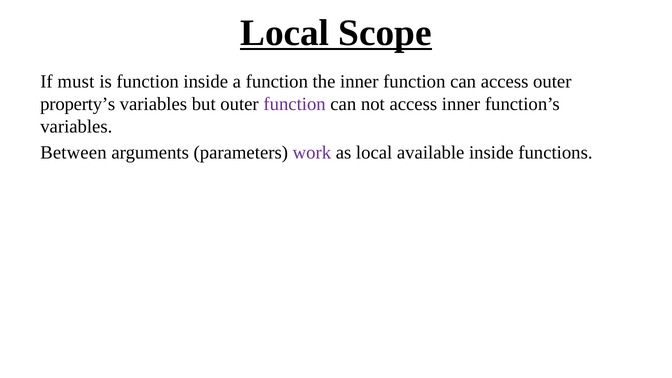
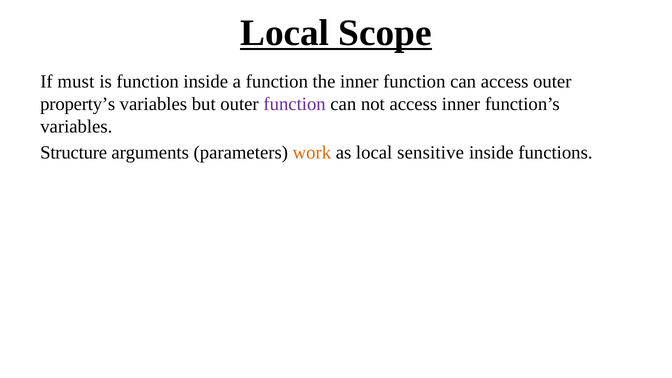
Between: Between -> Structure (74, 153)
work colour: purple -> orange (312, 153)
available: available -> sensitive (431, 153)
